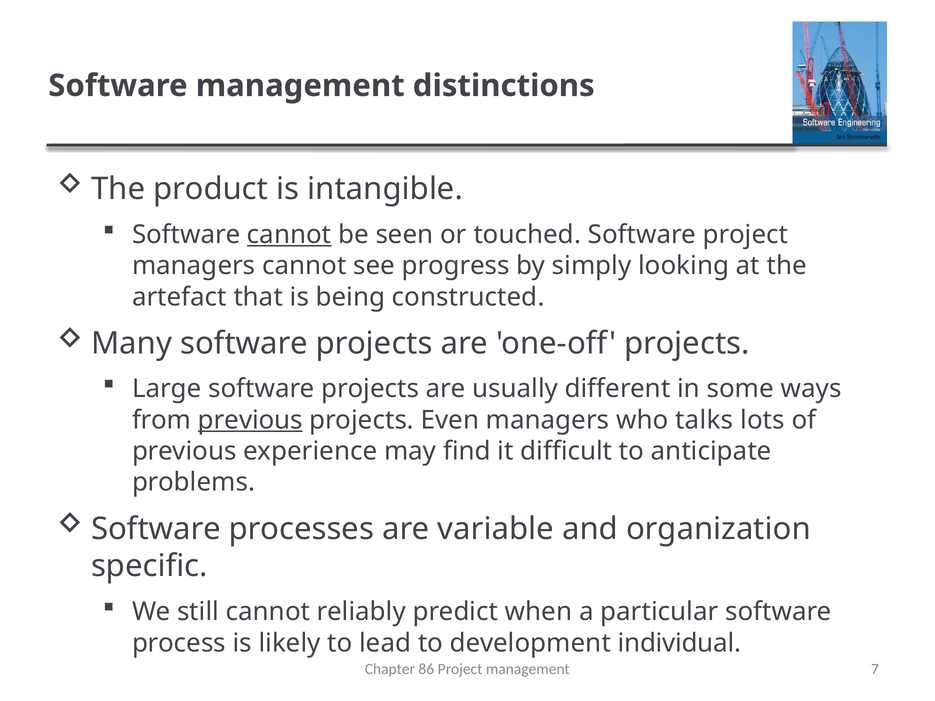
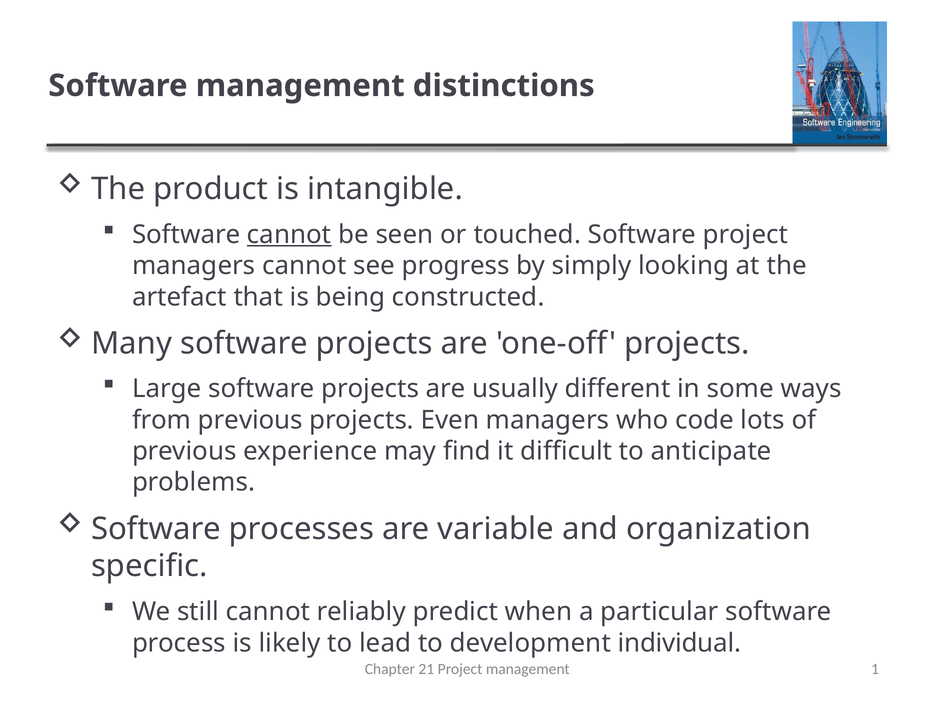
previous underline: present -> none (250, 420)
talks: talks -> code (704, 420)
86: 86 -> 21 (426, 670)
7: 7 -> 1 (875, 670)
